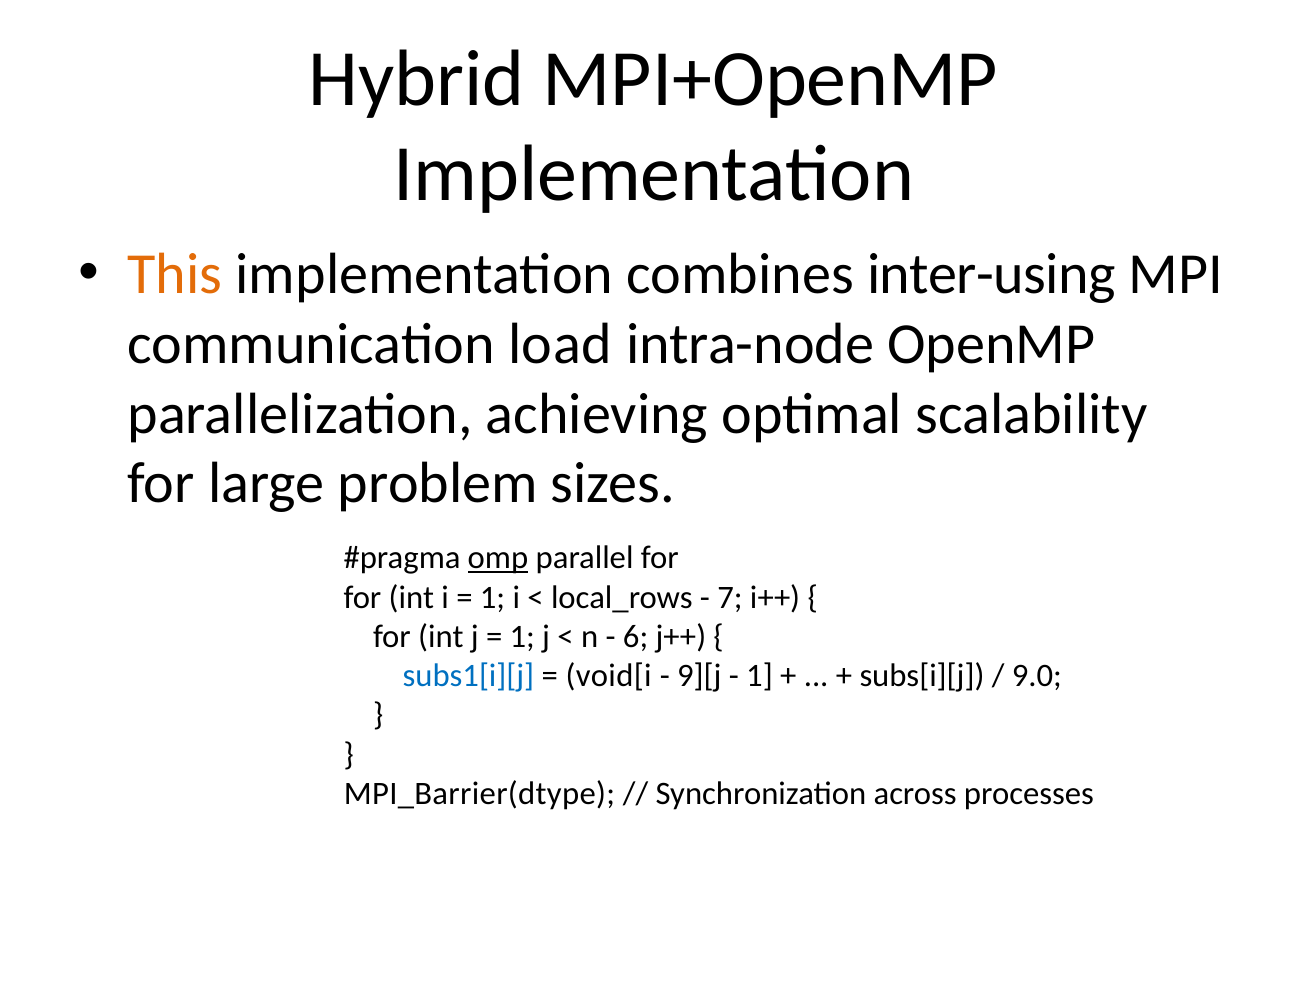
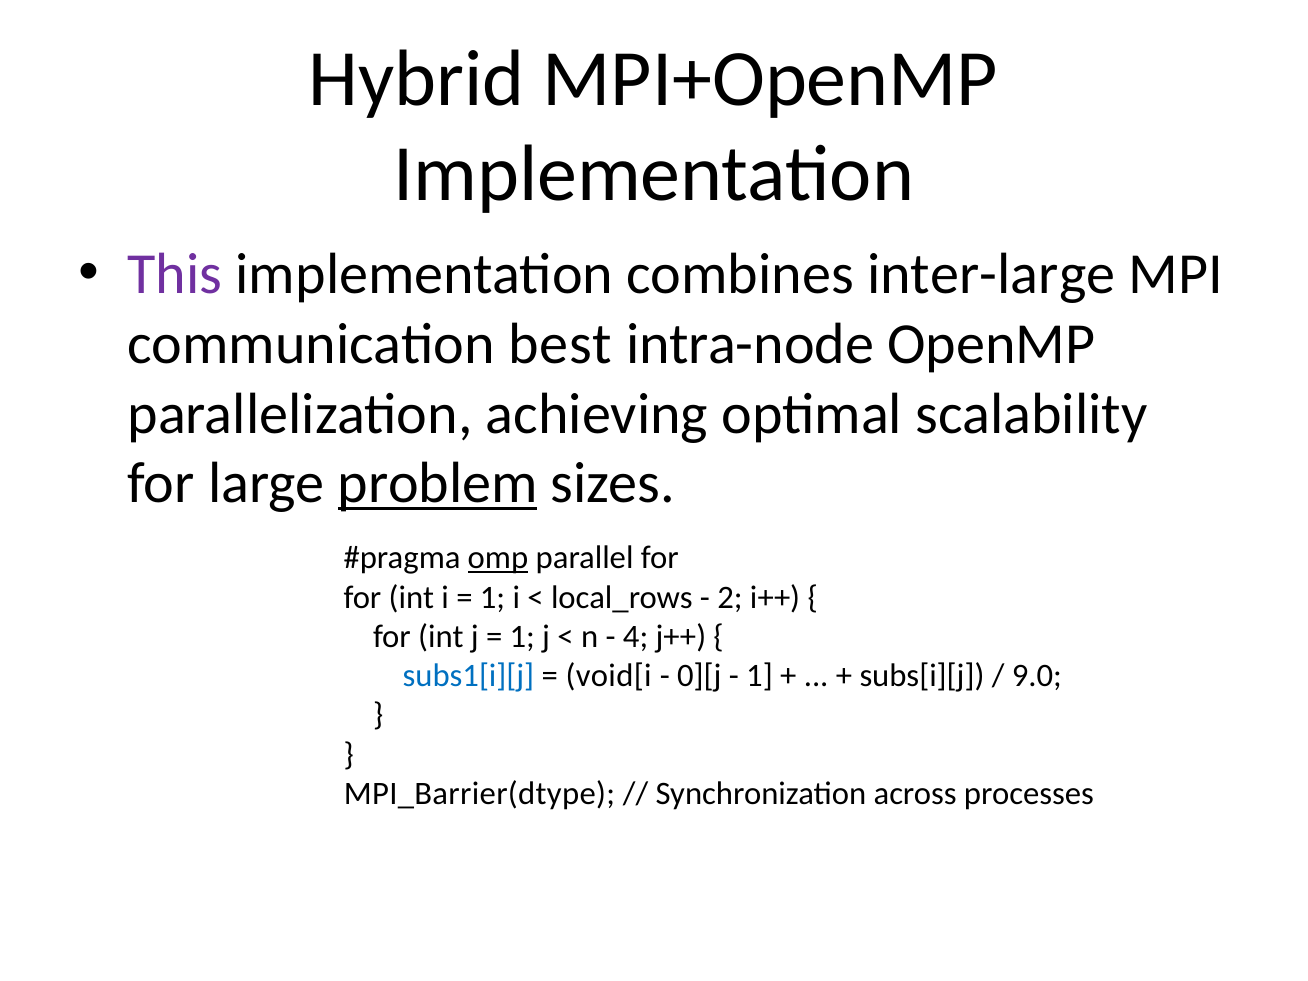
This colour: orange -> purple (175, 274)
inter-using: inter-using -> inter-large (991, 274)
load: load -> best (560, 344)
problem underline: none -> present (438, 484)
7: 7 -> 2 (730, 597)
6: 6 -> 4 (636, 637)
9][j: 9][j -> 0][j (699, 676)
